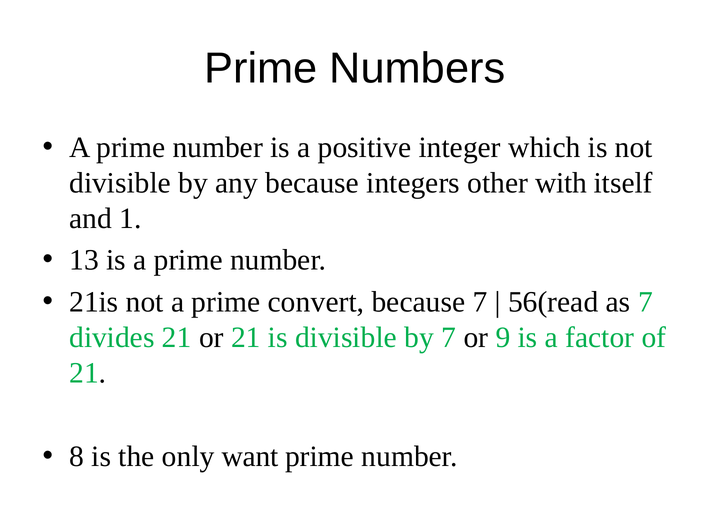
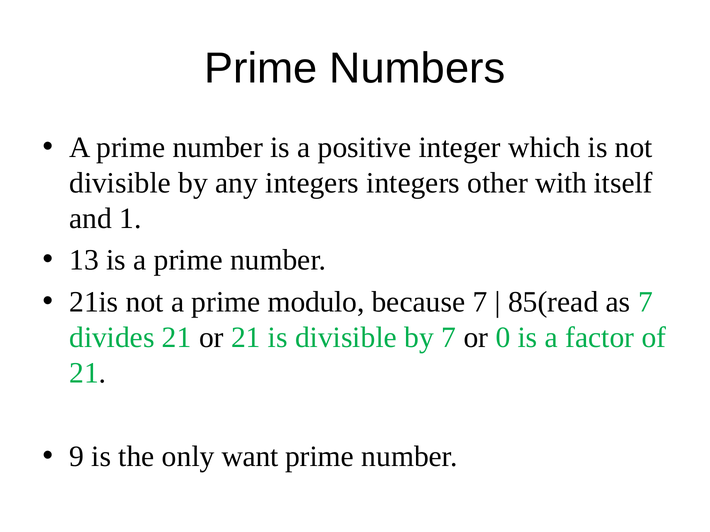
any because: because -> integers (312, 183)
convert: convert -> modulo (316, 302)
56(read: 56(read -> 85(read (553, 302)
9: 9 -> 0 (503, 338)
8: 8 -> 9 (77, 457)
